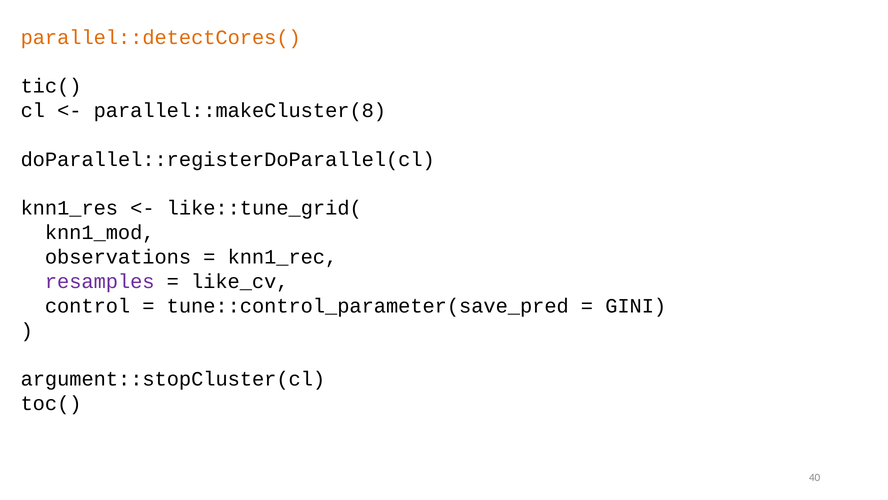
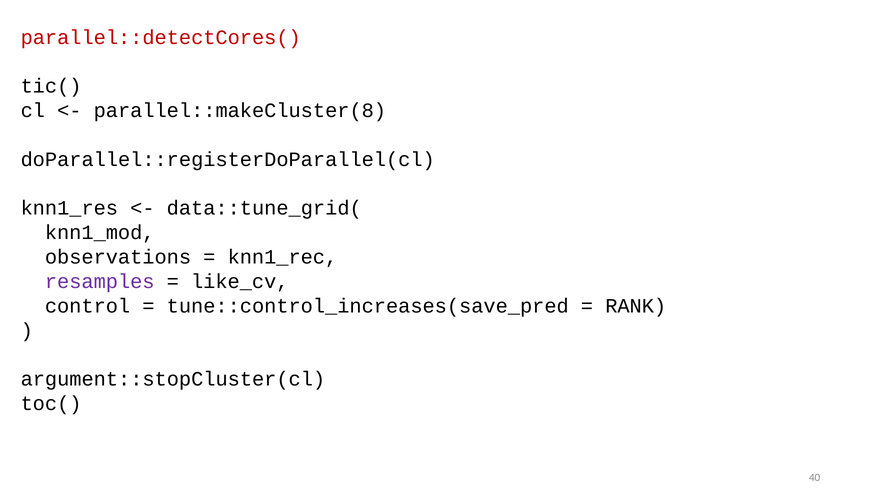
parallel::detectCores( colour: orange -> red (161, 37)
like::tune_grid(: like::tune_grid( -> data::tune_grid( (264, 208)
tune::control_parameter(save_pred: tune::control_parameter(save_pred -> tune::control_increases(save_pred (368, 306)
GINI: GINI -> RANK (636, 306)
